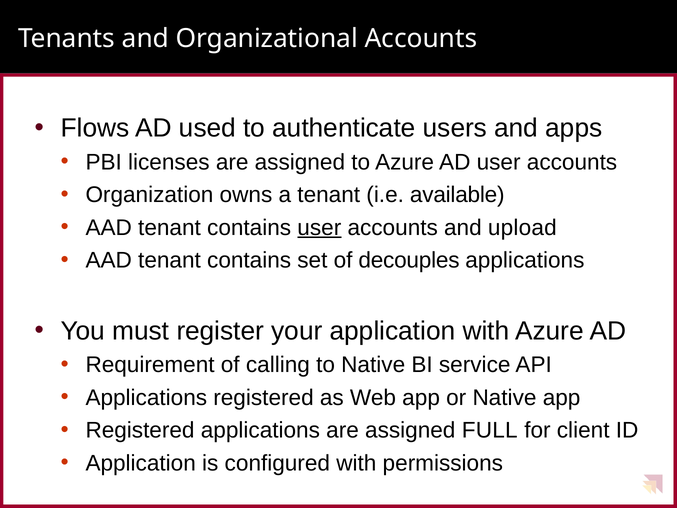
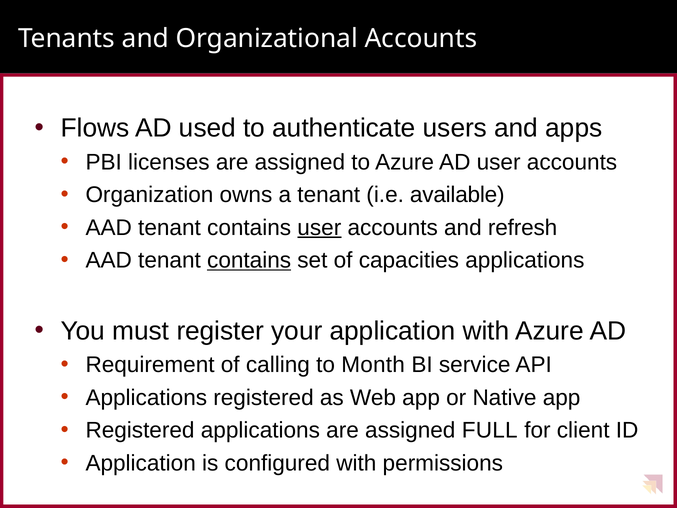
upload: upload -> refresh (523, 228)
contains underline: none -> present (249, 260)
decouples: decouples -> capacities (409, 260)
to Native: Native -> Month (373, 365)
